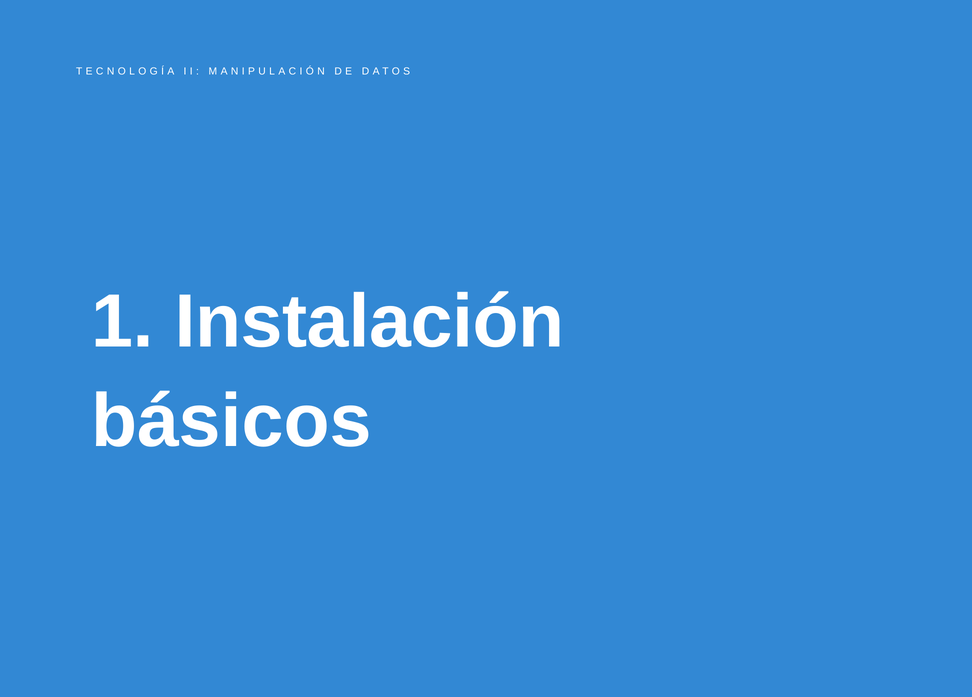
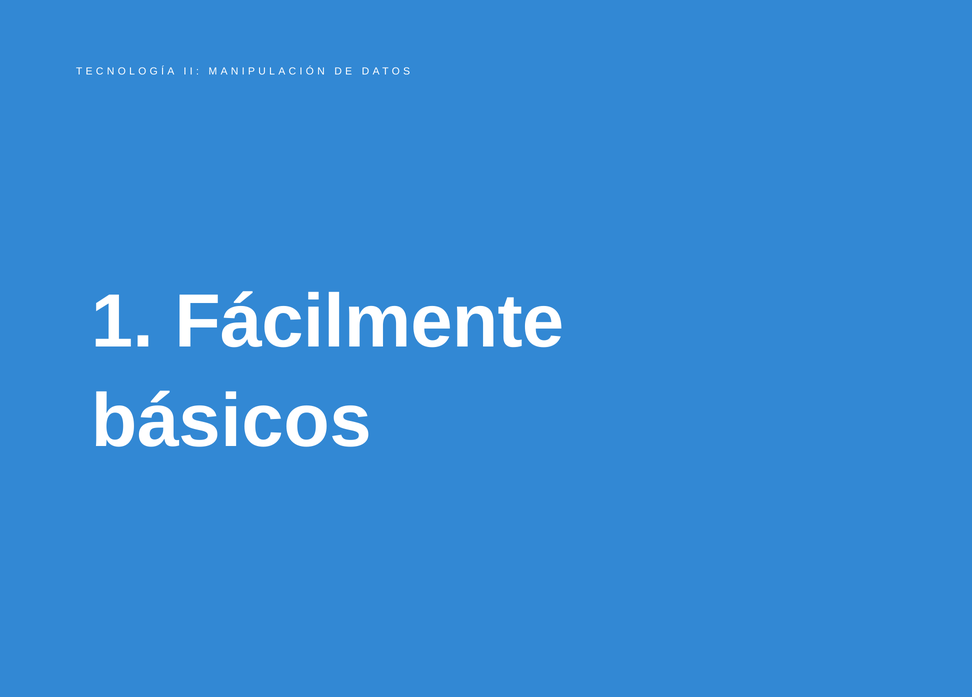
Instalación: Instalación -> Fácilmente (369, 322)
